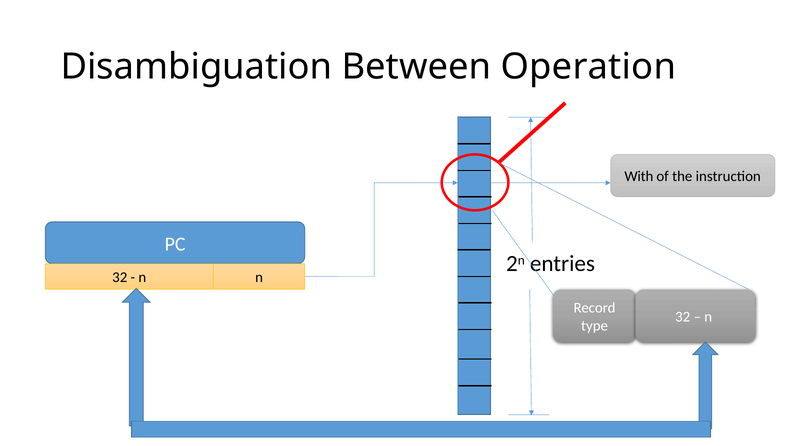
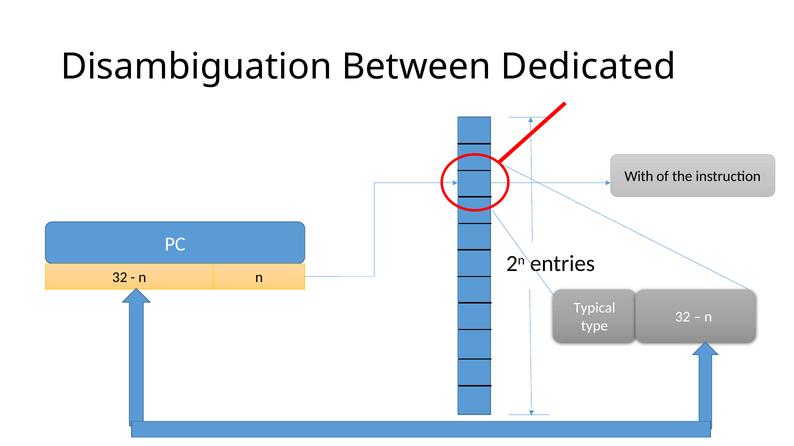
Operation: Operation -> Dedicated (588, 67)
Record: Record -> Typical (594, 308)
